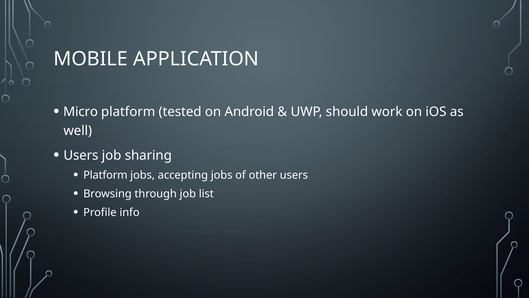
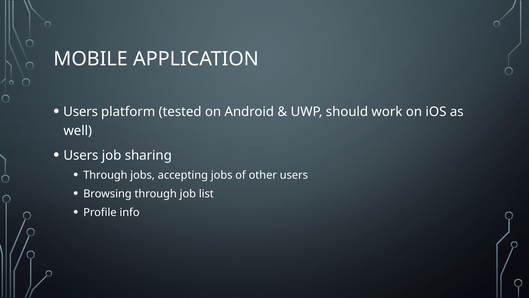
Micro: Micro -> Users (81, 112)
Platform: Platform -> Through (105, 175)
